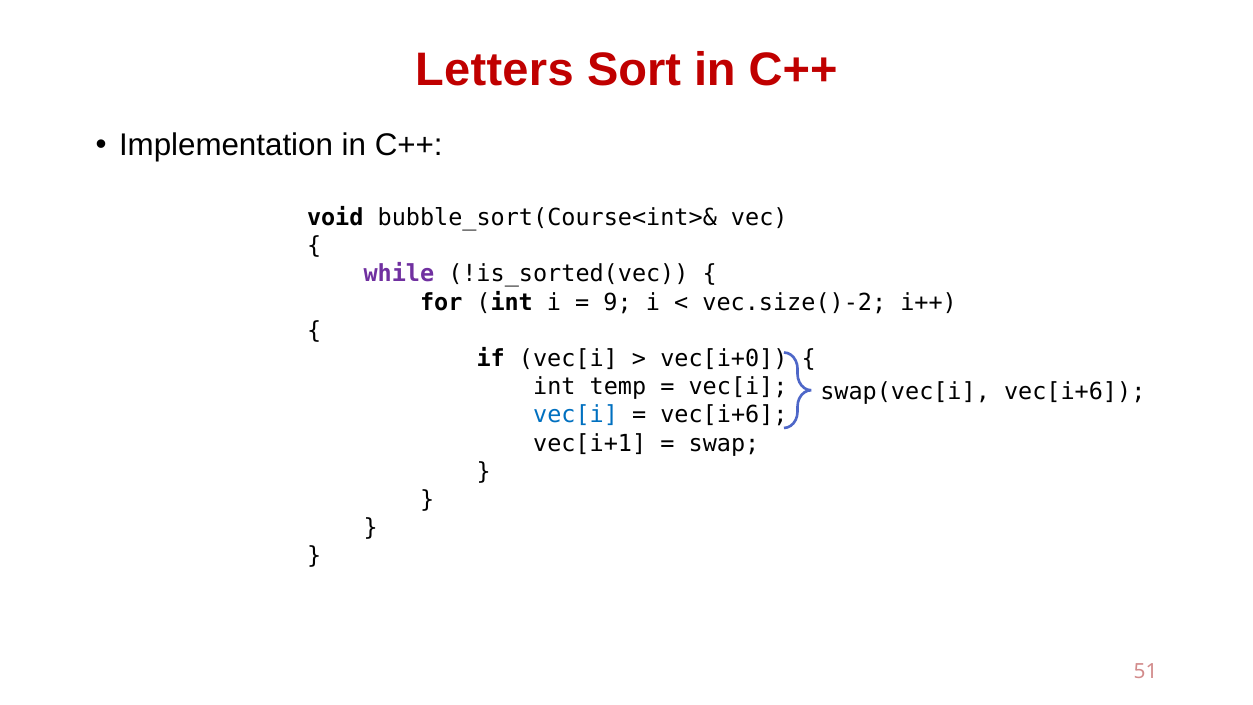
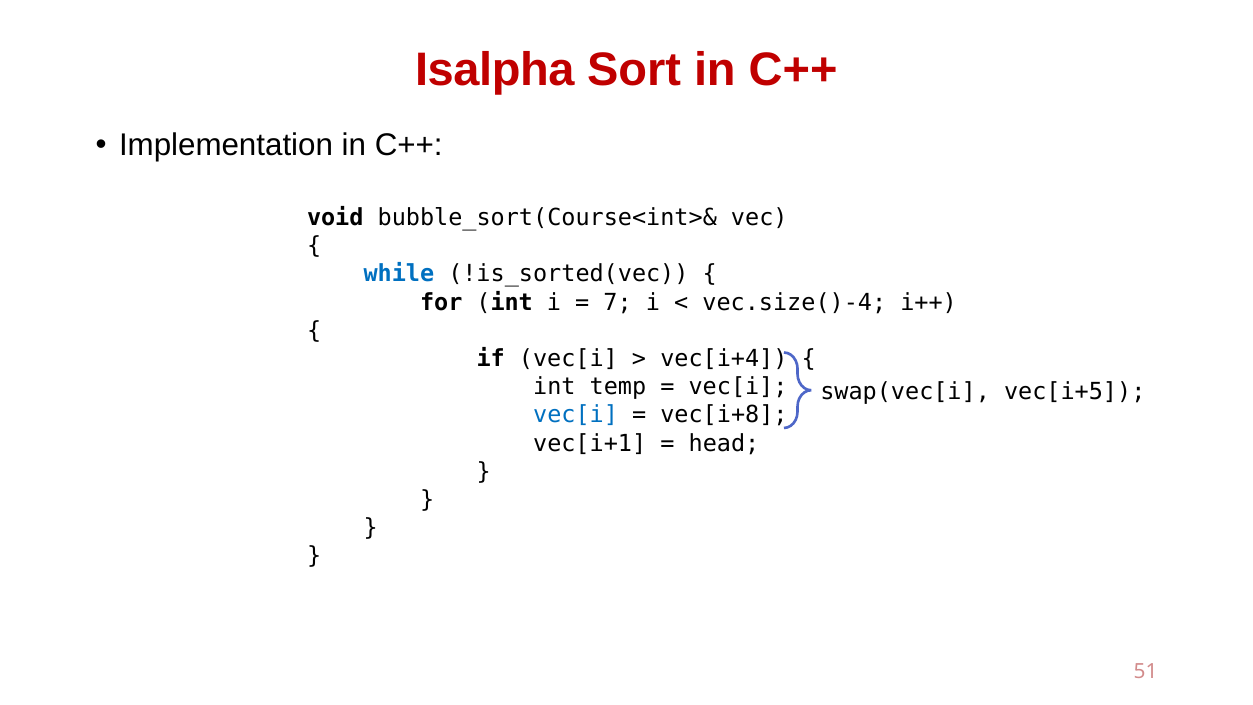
Letters: Letters -> Isalpha (495, 70)
while colour: purple -> blue (399, 274)
9: 9 -> 7 (618, 302)
vec.size()-2: vec.size()-2 -> vec.size()-4 (794, 302)
vec[i+0: vec[i+0 -> vec[i+4 (724, 359)
swap(vec[i vec[i+6: vec[i+6 -> vec[i+5 (1075, 391)
vec[i+6: vec[i+6 -> vec[i+8 (724, 415)
swap: swap -> head (724, 443)
